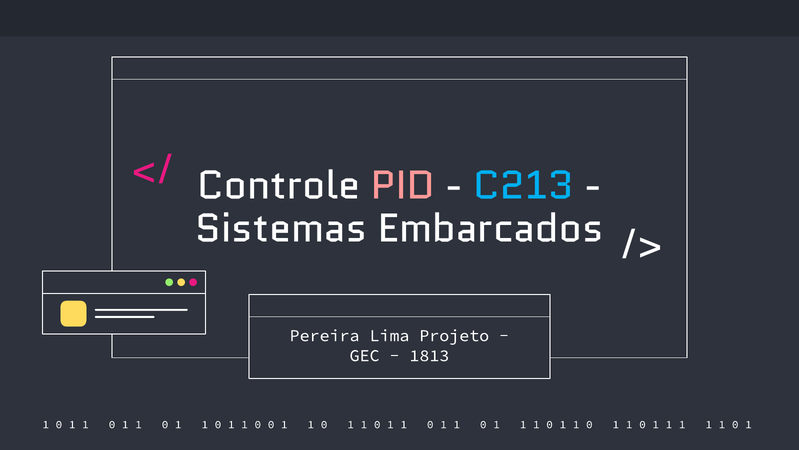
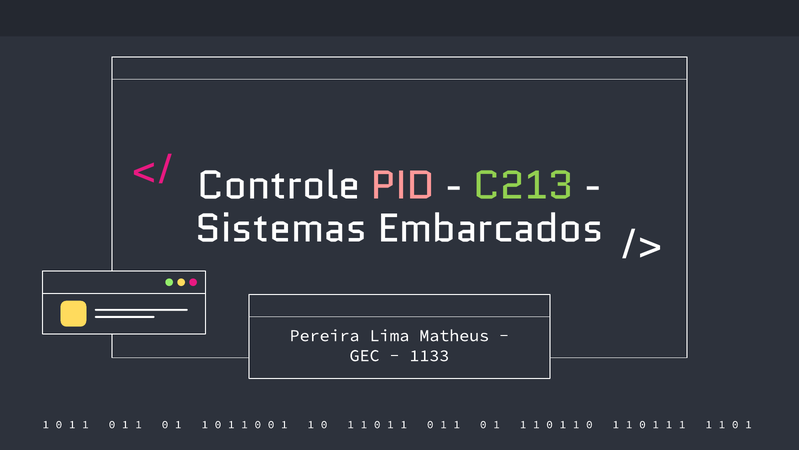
C213 colour: light blue -> light green (524, 185)
Projeto: Projeto -> Matheus (454, 335)
1813: 1813 -> 1133 (429, 355)
